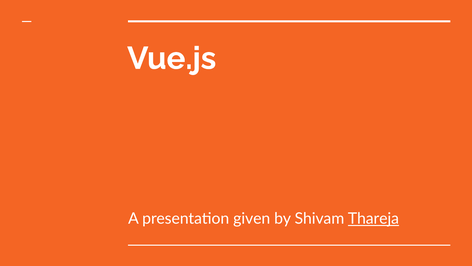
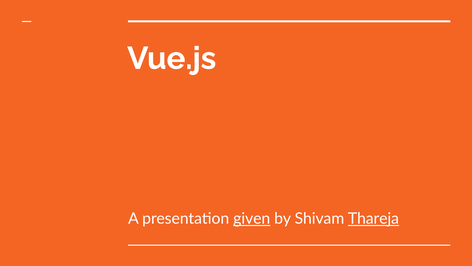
given underline: none -> present (252, 218)
